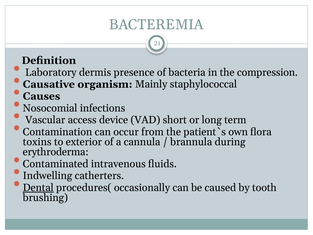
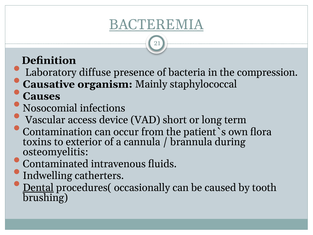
BACTEREMIA underline: none -> present (156, 25)
dermis: dermis -> diffuse (95, 72)
erythroderma: erythroderma -> osteomyelitis (56, 152)
